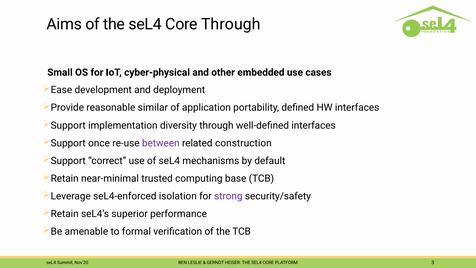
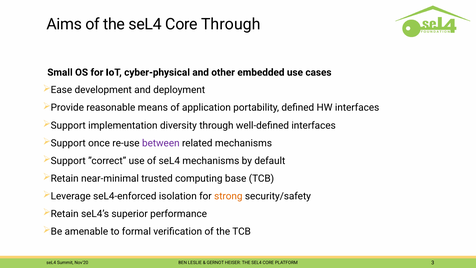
similar: similar -> means (153, 108)
related construction: construction -> mechanisms (243, 143)
strong colour: purple -> orange (228, 196)
